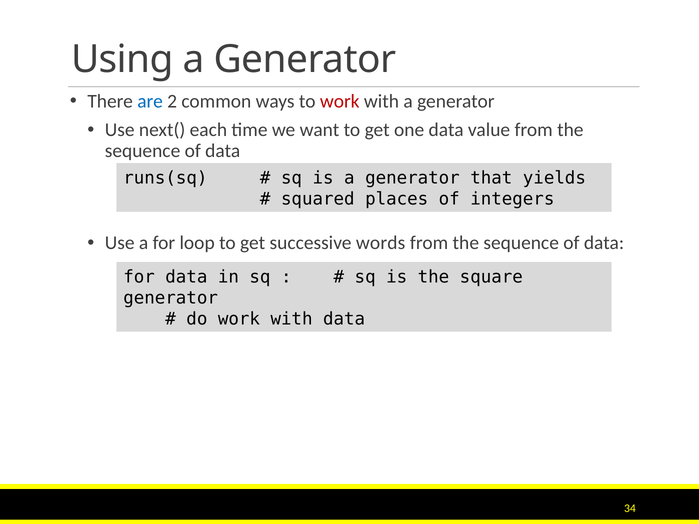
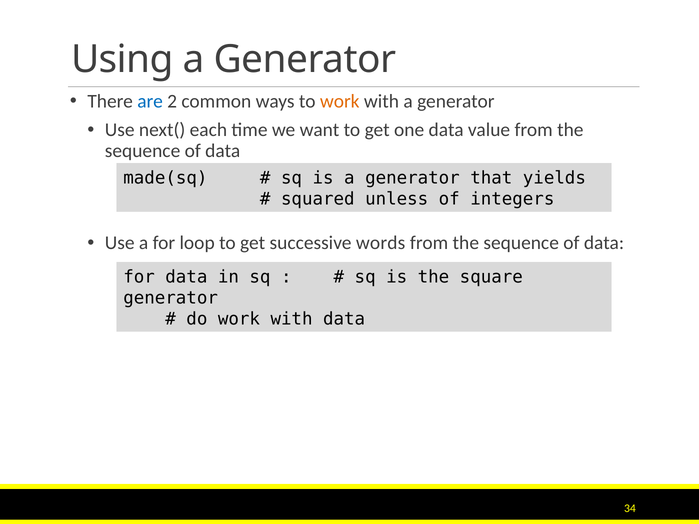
work colour: red -> orange (340, 101)
runs(sq: runs(sq -> made(sq (165, 178)
places: places -> unless (397, 199)
